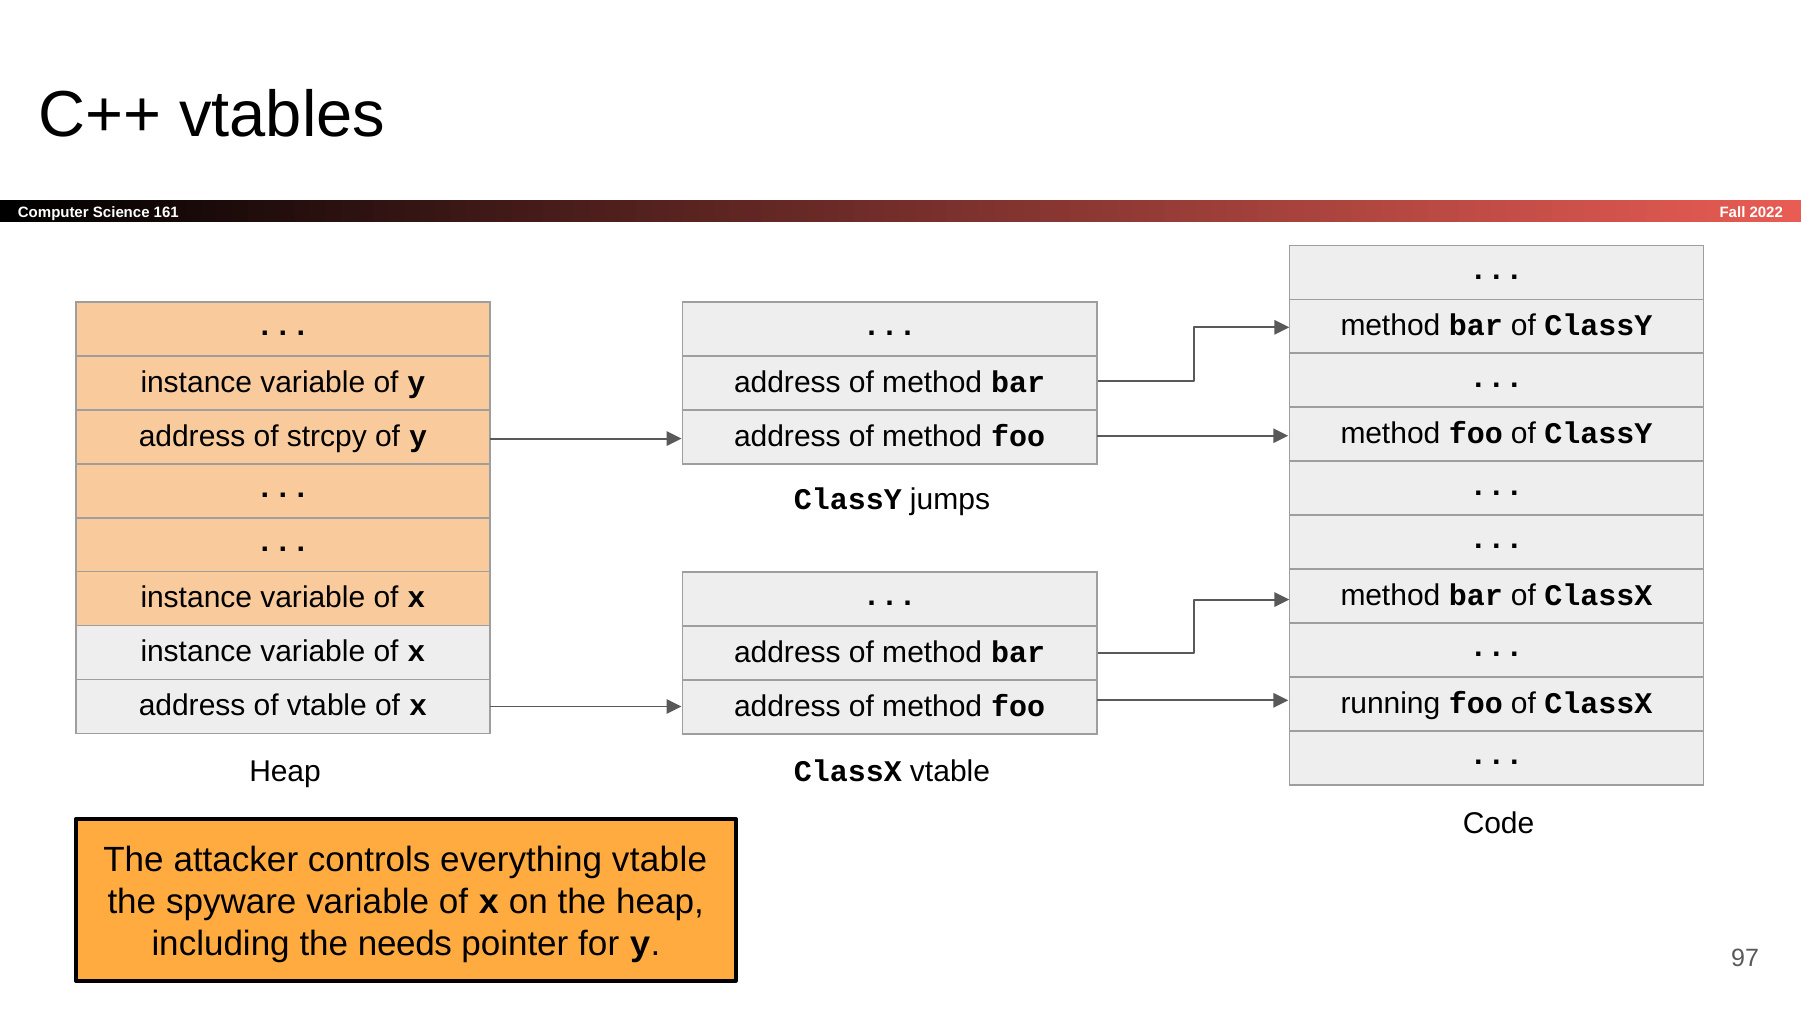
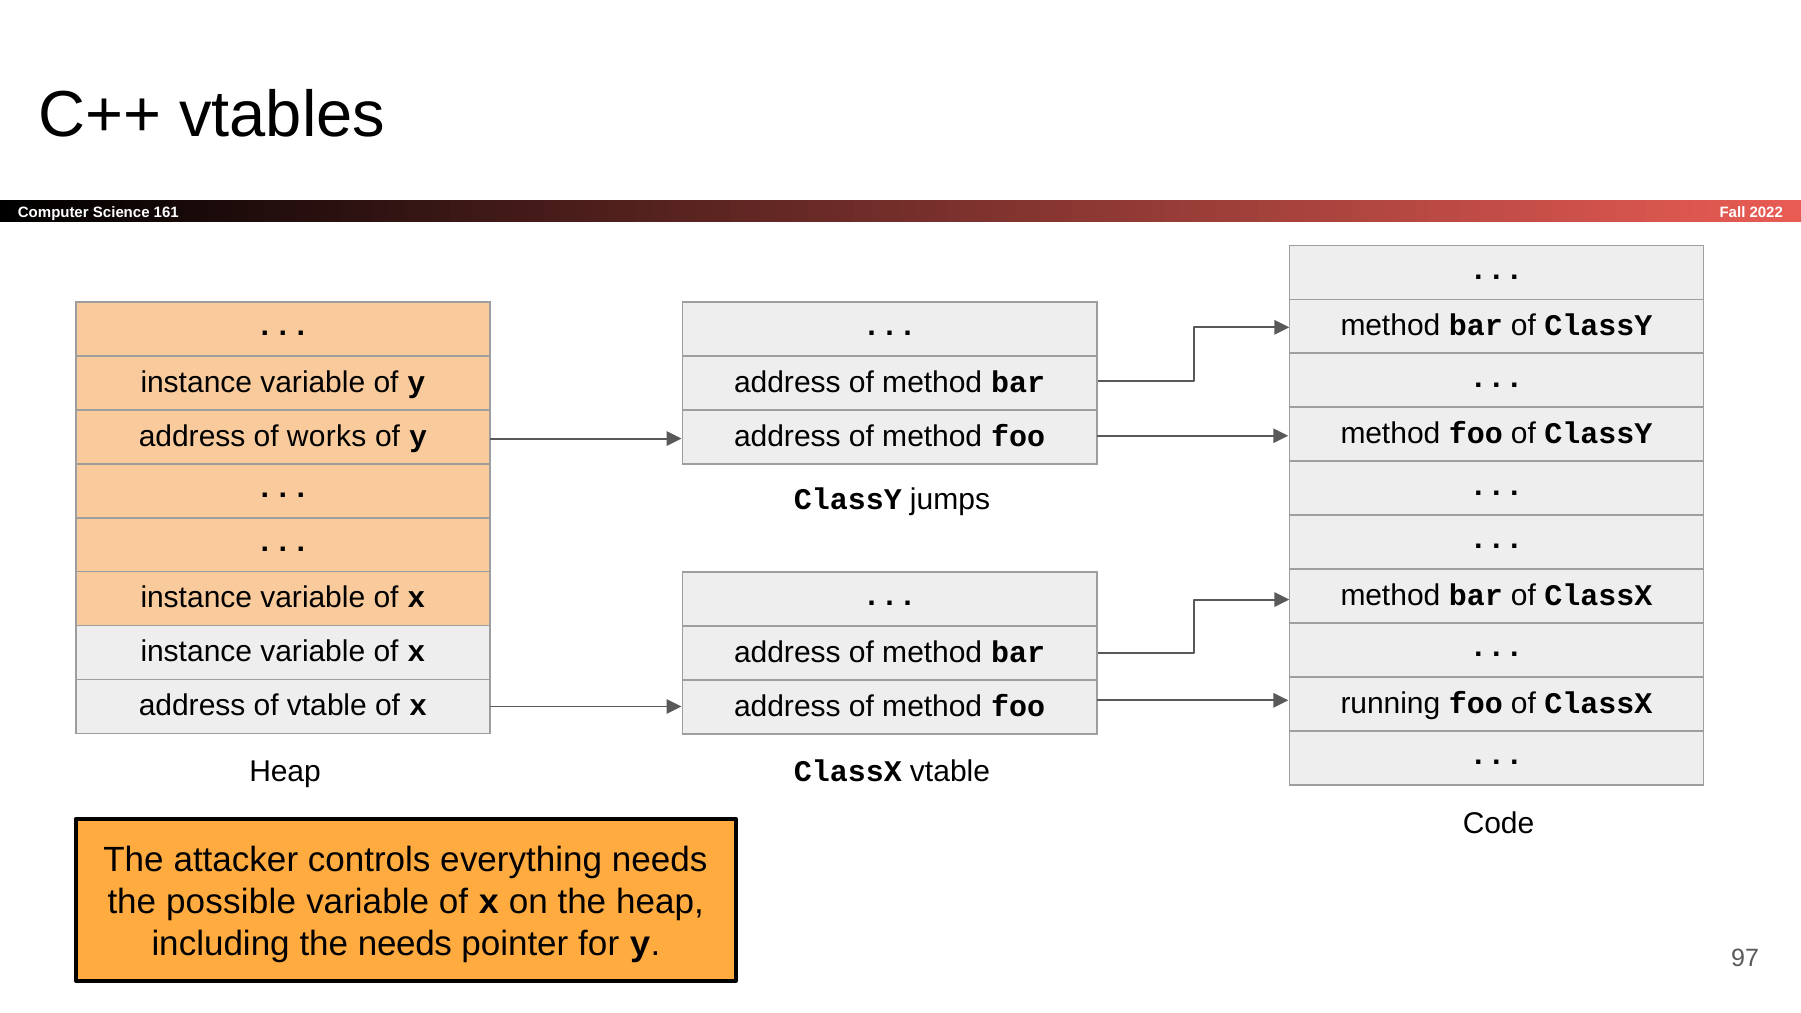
strcpy: strcpy -> works (327, 436)
everything vtable: vtable -> needs (660, 860)
spyware: spyware -> possible (231, 902)
